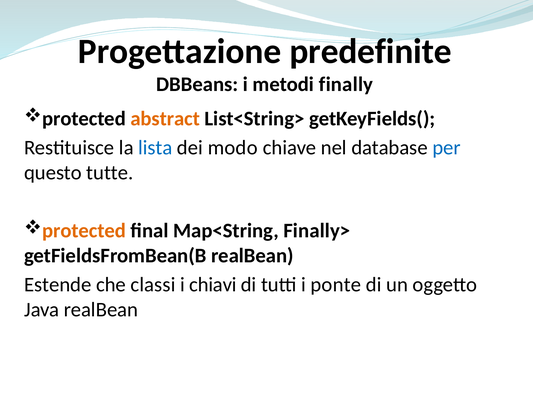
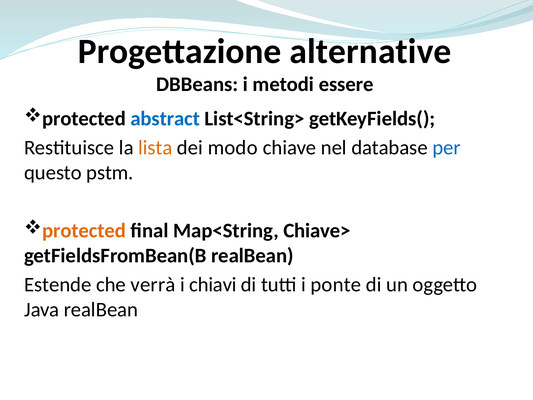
predefinite: predefinite -> alternative (370, 51)
finally: finally -> essere (346, 84)
abstract colour: orange -> blue (165, 119)
lista colour: blue -> orange (155, 148)
tutte: tutte -> pstm (110, 172)
Finally>: Finally> -> Chiave> (317, 231)
classi: classi -> verrà (153, 284)
